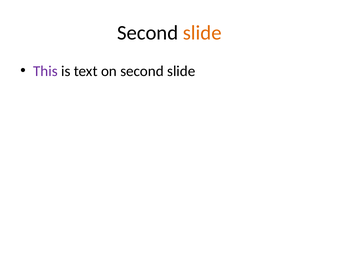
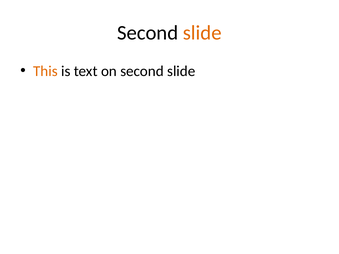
This colour: purple -> orange (45, 71)
